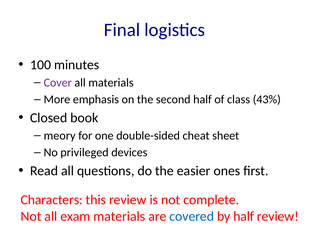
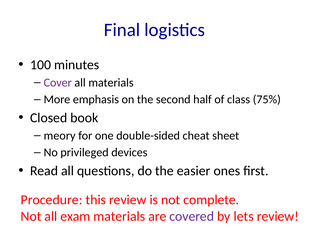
43%: 43% -> 75% (267, 99)
Characters: Characters -> Procedure (52, 200)
covered colour: blue -> purple (192, 216)
by half: half -> lets (244, 216)
